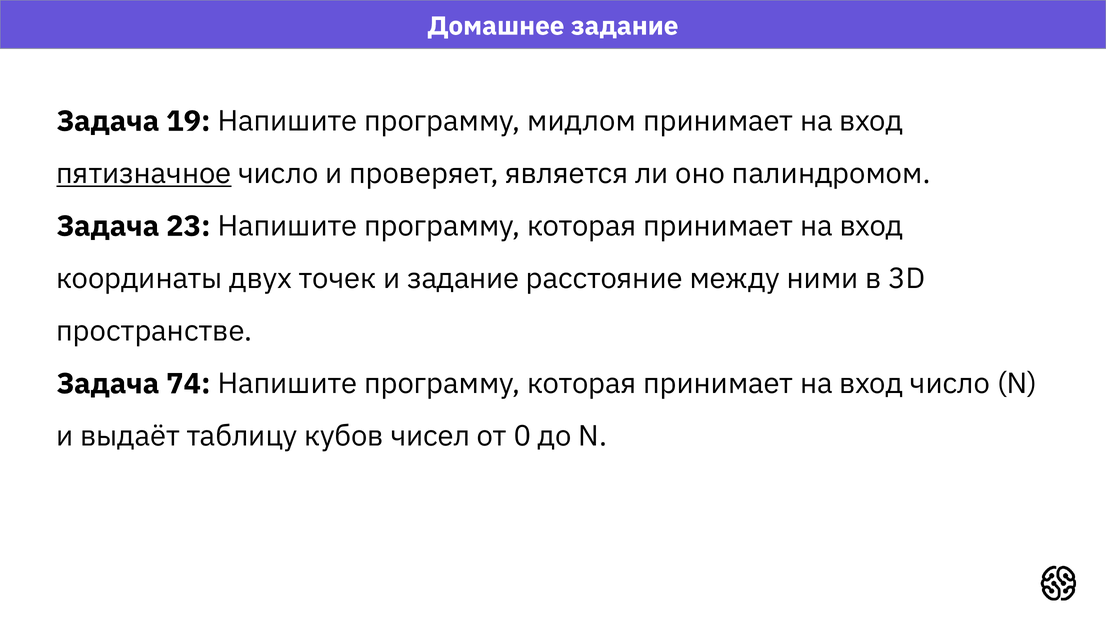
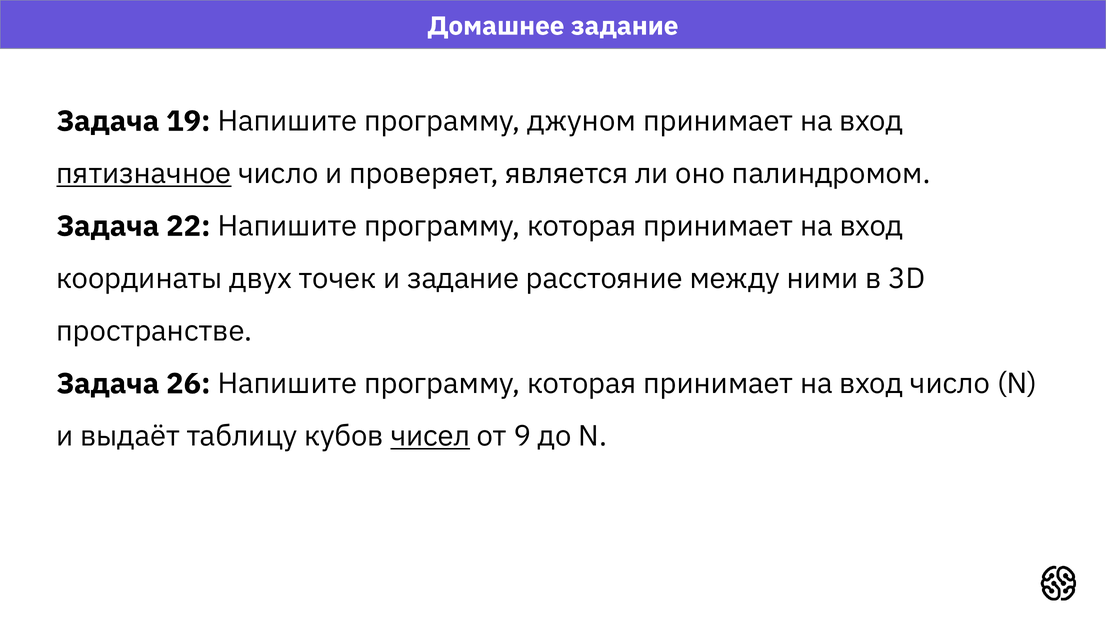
мидлом: мидлом -> джуном (582, 121)
23: 23 -> 22 (188, 226)
74: 74 -> 26 (188, 384)
чисел underline: none -> present (430, 436)
0: 0 -> 9 (522, 436)
